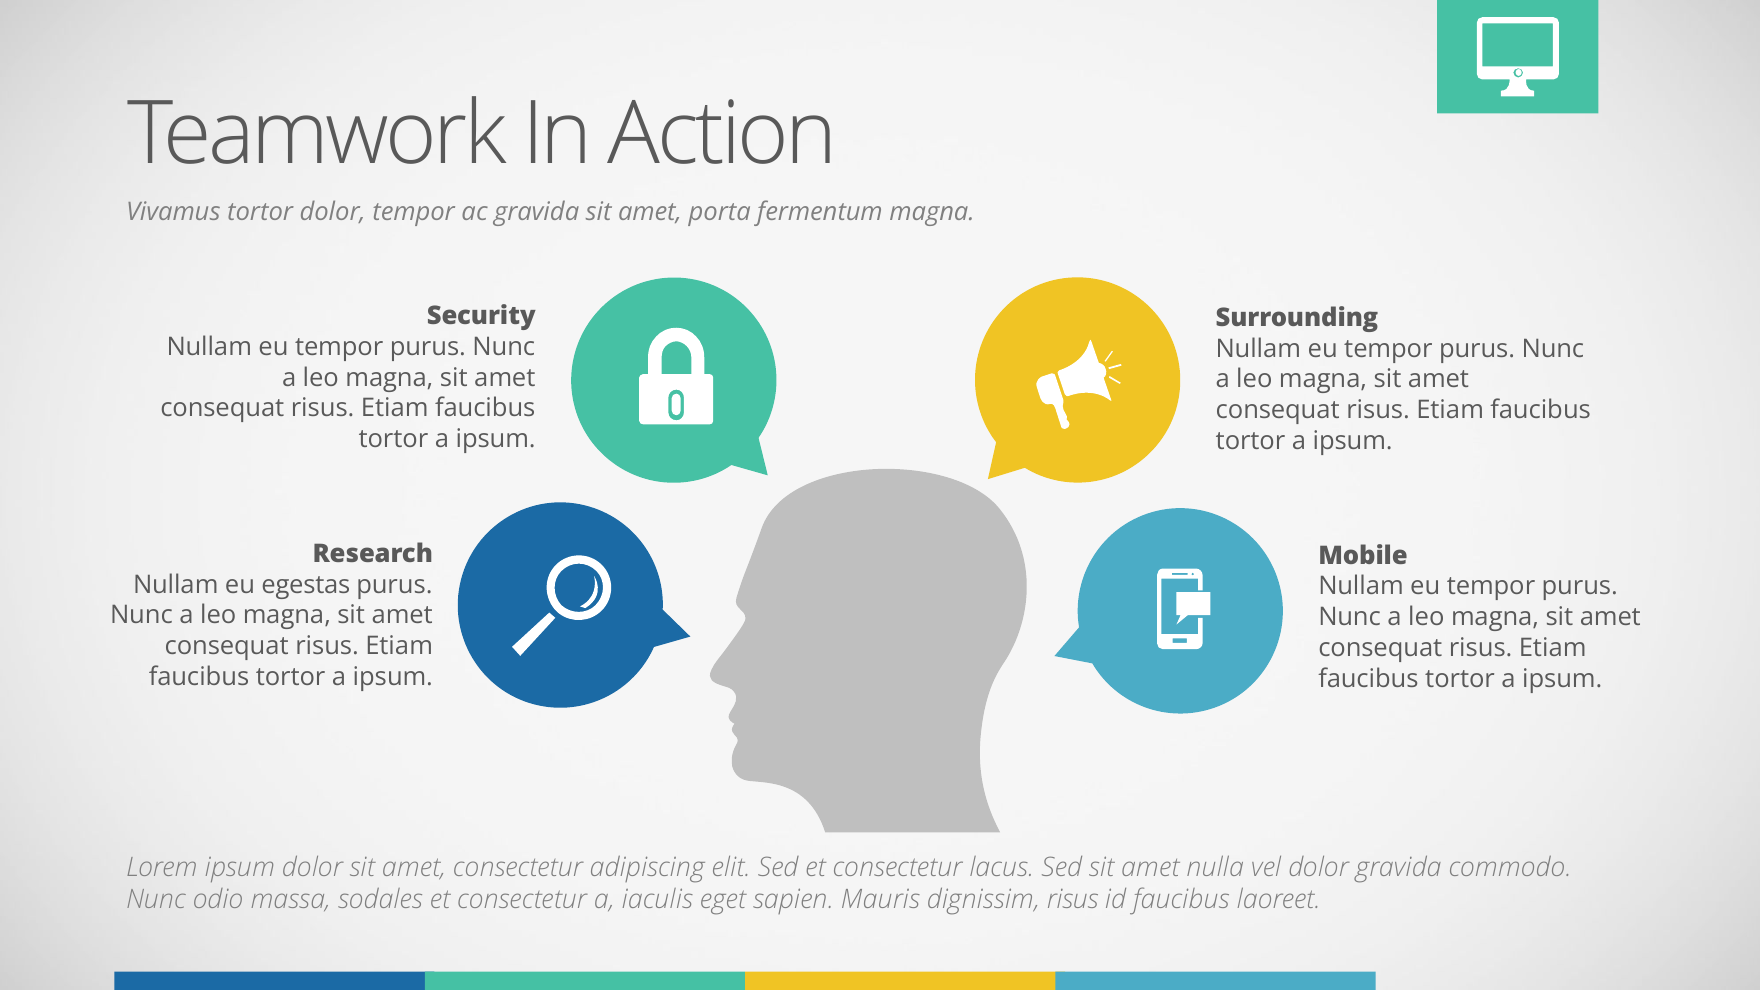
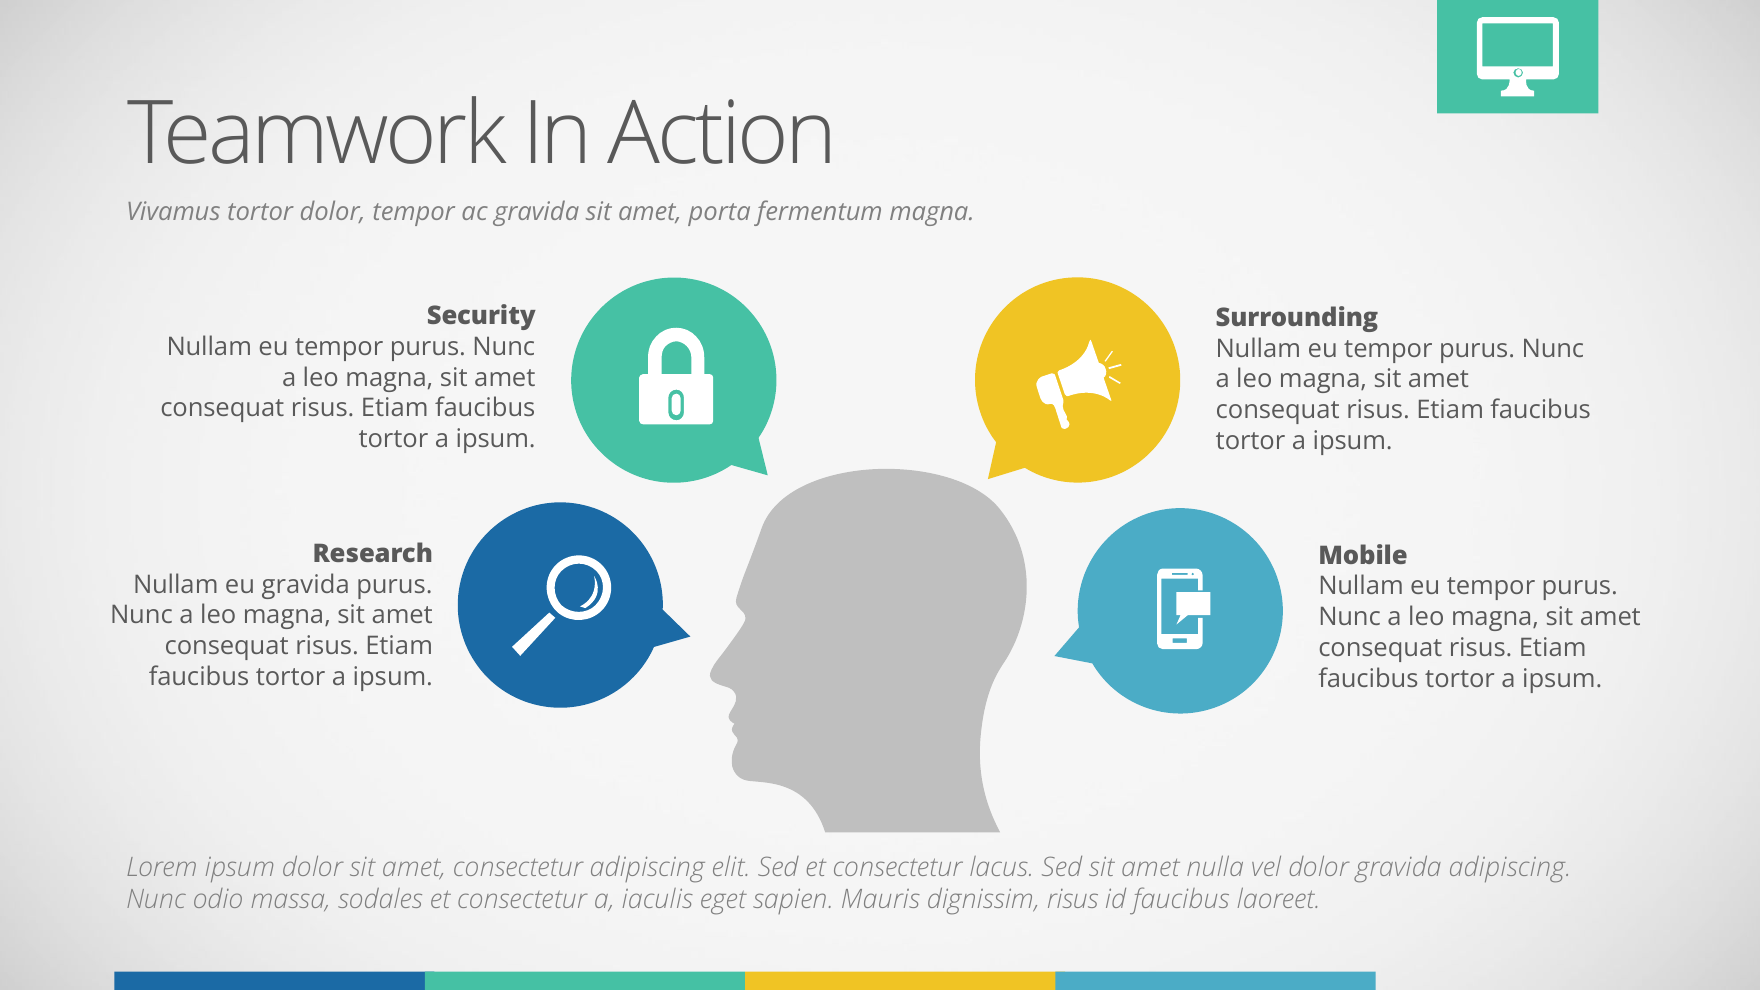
eu egestas: egestas -> gravida (306, 585)
gravida commodo: commodo -> adipiscing (1510, 867)
